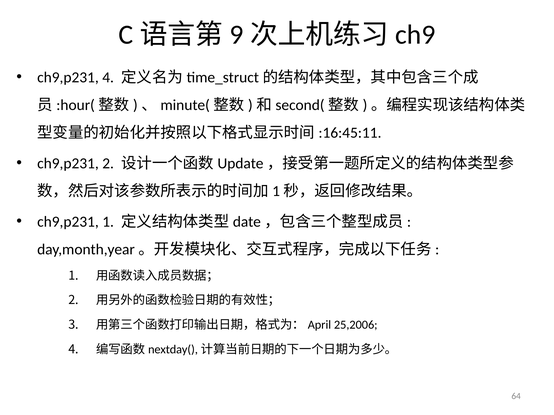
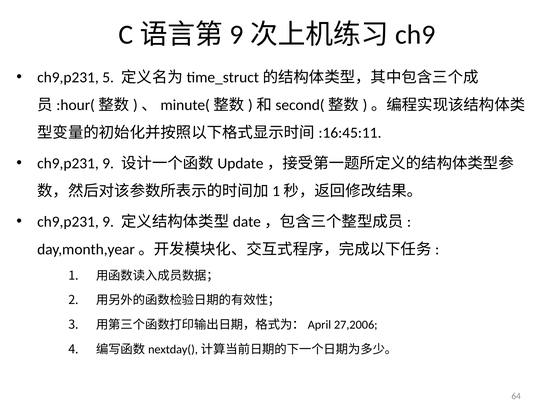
ch9,p231 4: 4 -> 5 (108, 77)
2: 2 -> 9 (108, 164)
1: 1 -> 9 (108, 222)
25,2006: 25,2006 -> 27,2006 (356, 325)
